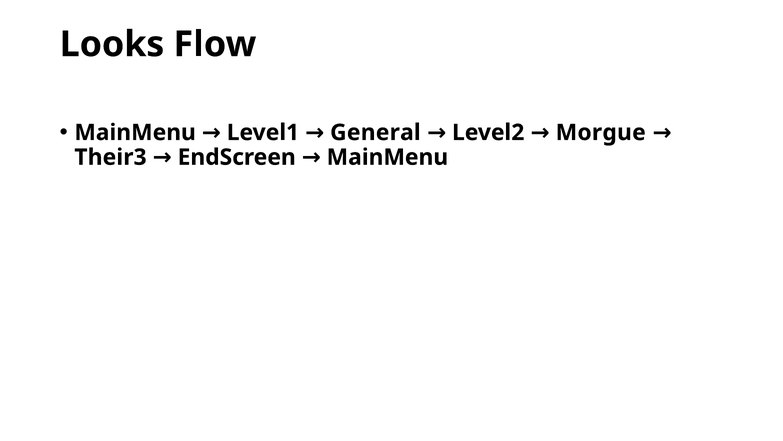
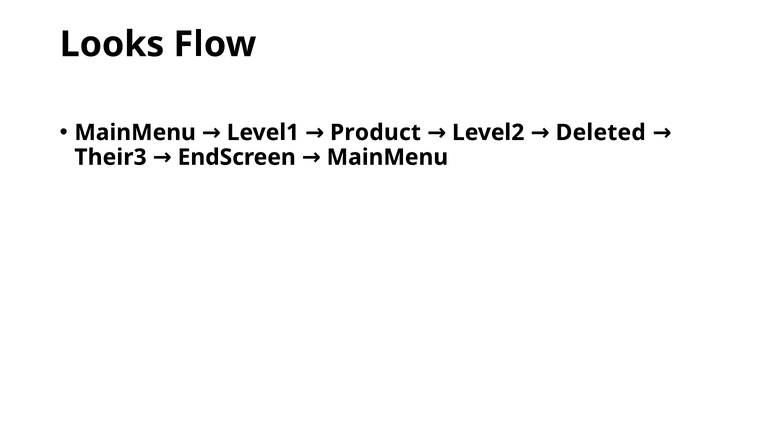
General: General -> Product (375, 132)
Morgue: Morgue -> Deleted (601, 132)
